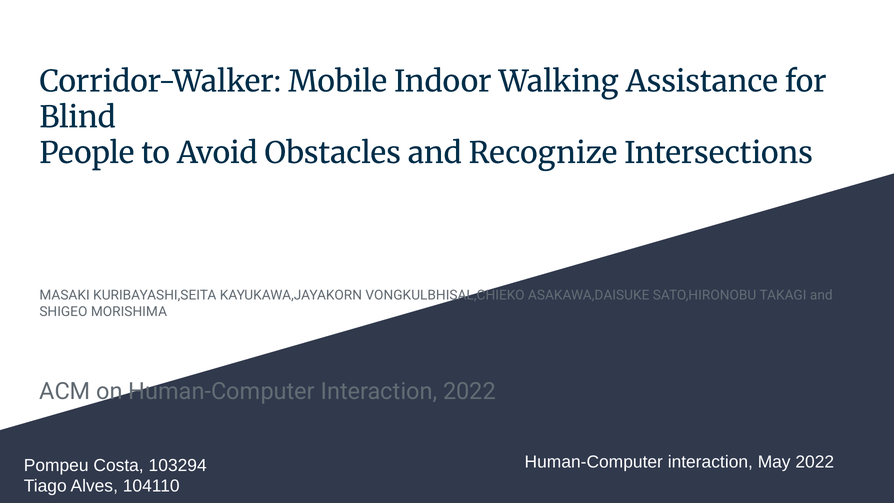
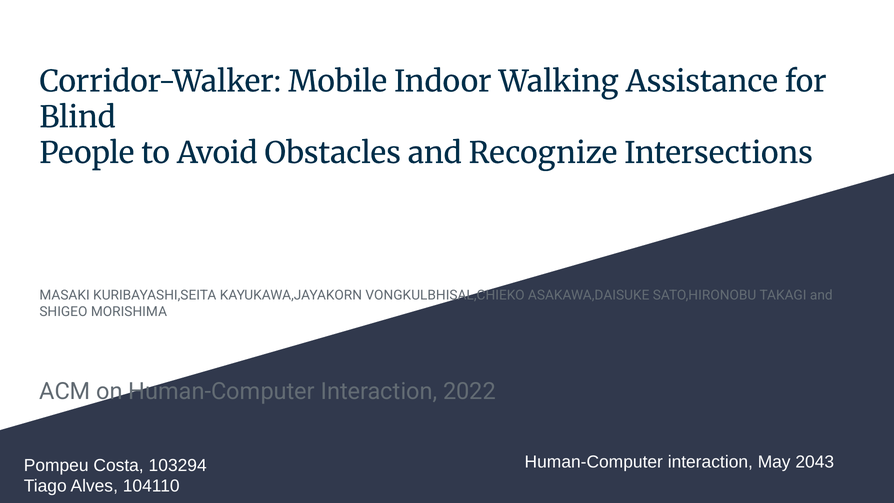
May 2022: 2022 -> 2043 (815, 462)
